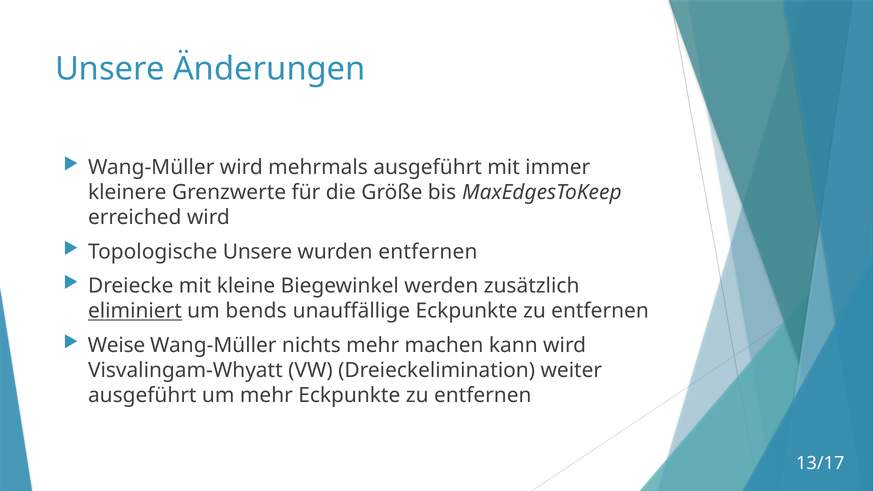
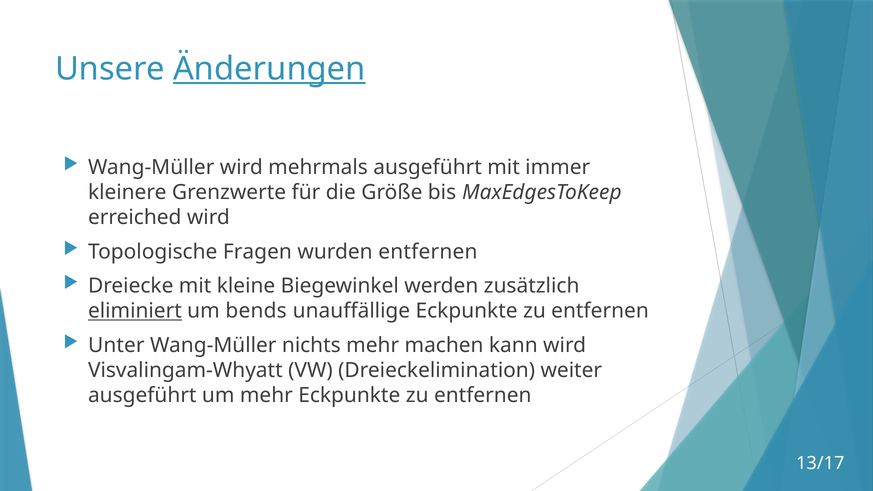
Änderungen underline: none -> present (269, 69)
Topologische Unsere: Unsere -> Fragen (257, 252)
Weise: Weise -> Unter (116, 345)
